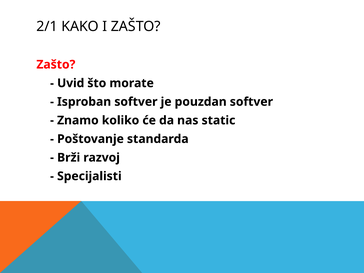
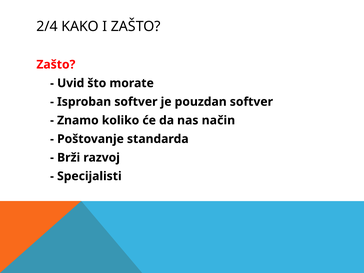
2/1: 2/1 -> 2/4 (47, 26)
static: static -> način (218, 120)
